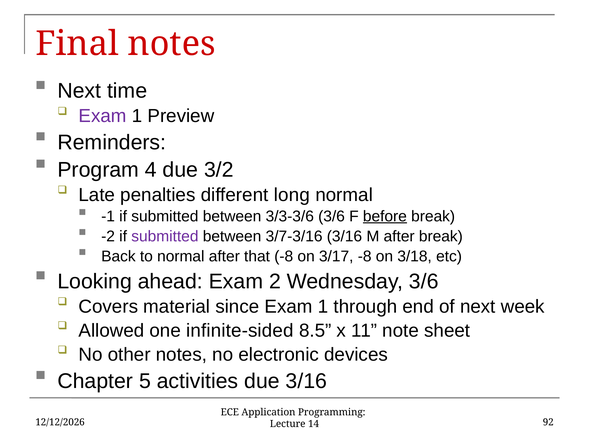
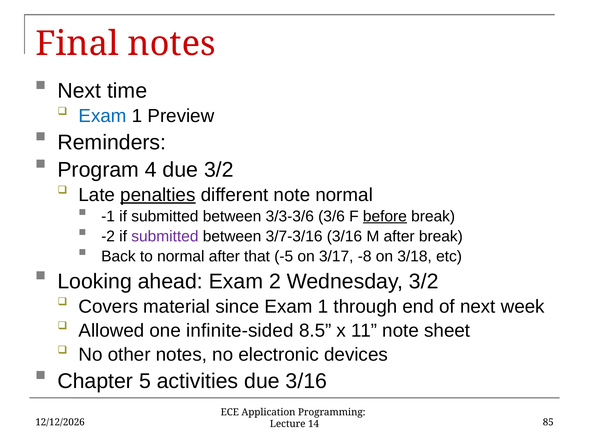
Exam colour: purple -> blue (103, 116)
penalties underline: none -> present (158, 195)
different long: long -> note (292, 195)
that -8: -8 -> -5 (284, 256)
Wednesday 3/6: 3/6 -> 3/2 (424, 281)
92: 92 -> 85 (548, 422)
